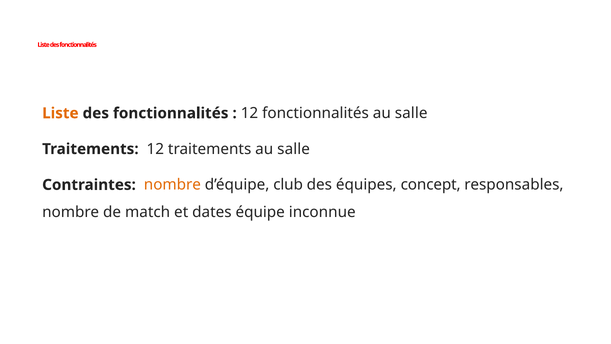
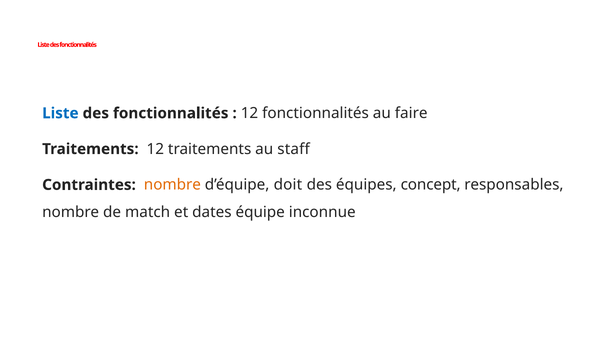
Liste colour: orange -> blue (60, 113)
fonctionnalités au salle: salle -> faire (411, 113)
traitements au salle: salle -> staff (294, 149)
club: club -> doit (288, 185)
